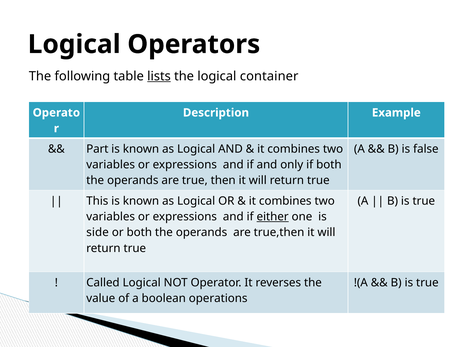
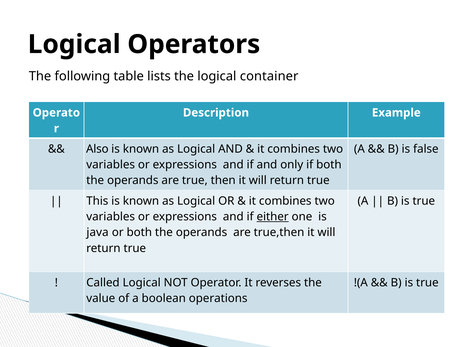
lists underline: present -> none (159, 76)
Part: Part -> Also (97, 149)
side: side -> java (98, 232)
